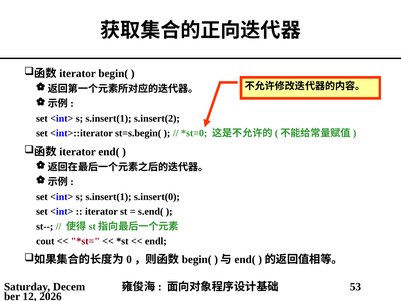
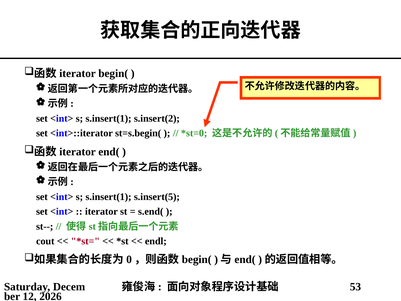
s.insert(0: s.insert(0 -> s.insert(5 (157, 197)
